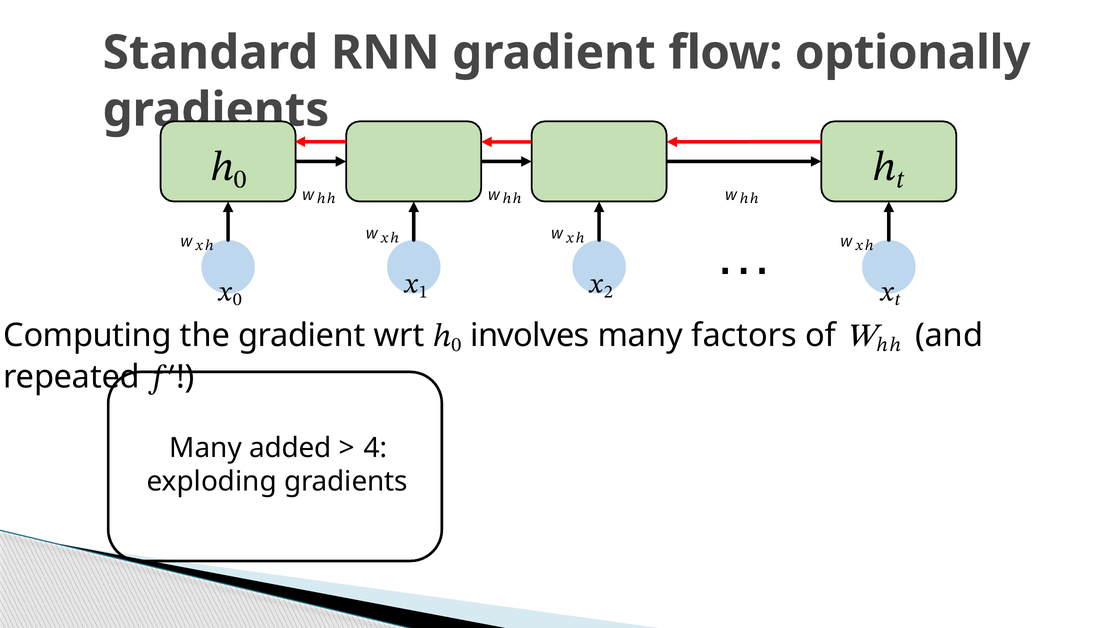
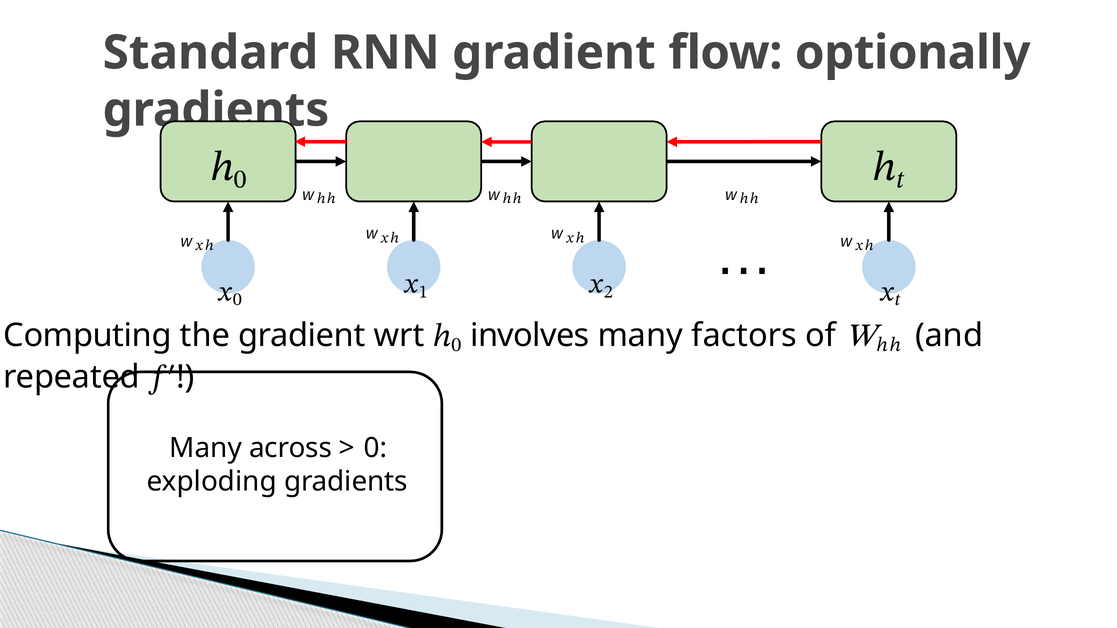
added: added -> across (290, 448)
4: 4 -> 0 (376, 448)
